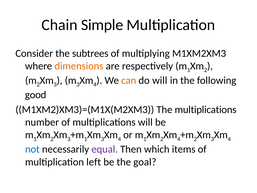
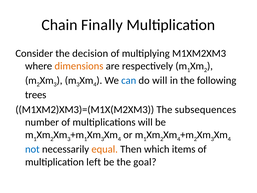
Simple: Simple -> Finally (102, 25)
subtrees: subtrees -> decision (90, 53)
can colour: orange -> blue (129, 80)
good: good -> trees (36, 95)
The multiplications: multiplications -> subsequences (205, 109)
equal colour: purple -> orange (105, 149)
